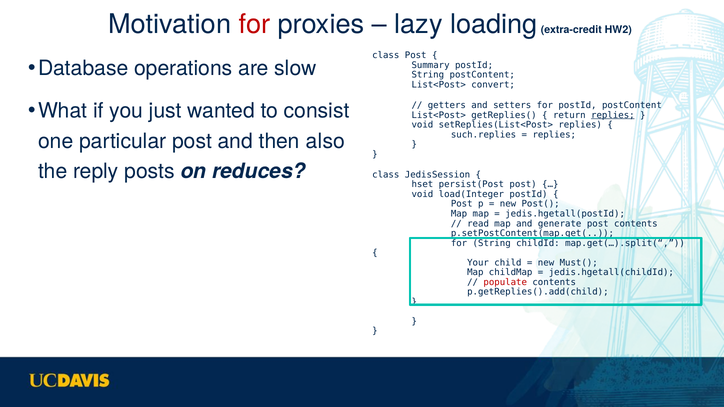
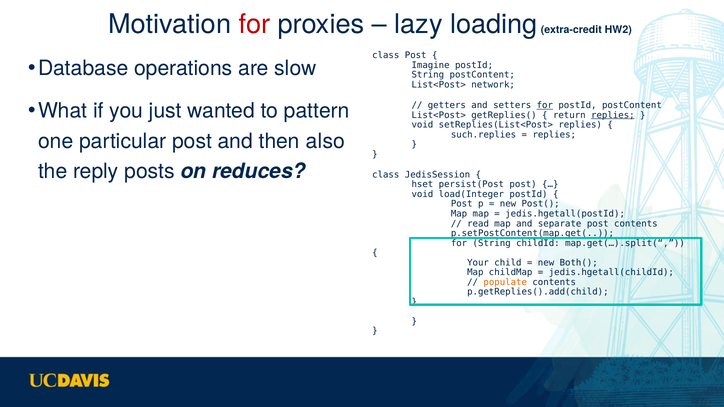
Summary: Summary -> Imagine (431, 65)
convert: convert -> network (493, 85)
consist: consist -> pattern (317, 111)
for underline: none -> present (545, 105)
generate: generate -> separate (560, 224)
Must(: Must( -> Both( (579, 263)
populate colour: red -> orange (505, 282)
